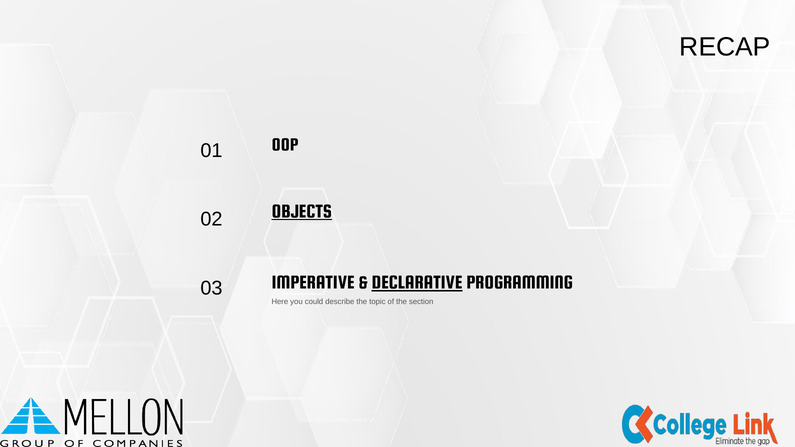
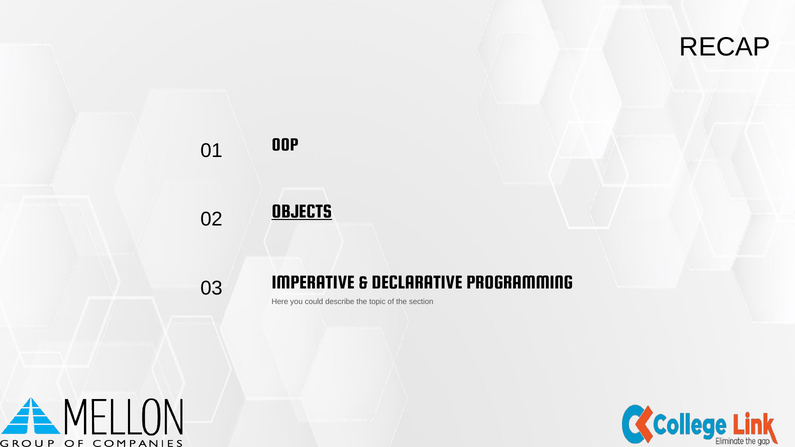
DECLARATIVE underline: present -> none (417, 282)
